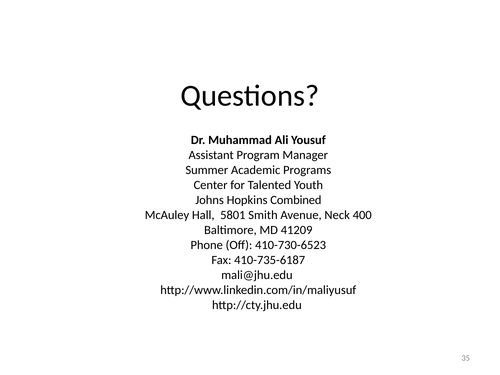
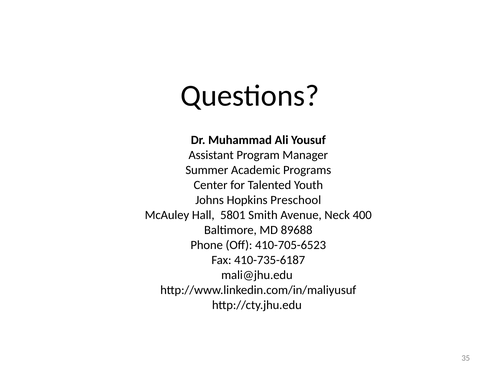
Combined: Combined -> Preschool (296, 200)
41209: 41209 -> 89688 (297, 230)
410-730-6523: 410-730-6523 -> 410-705-6523 (291, 245)
